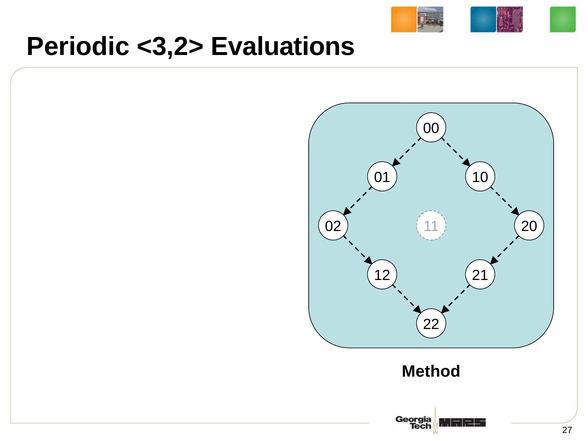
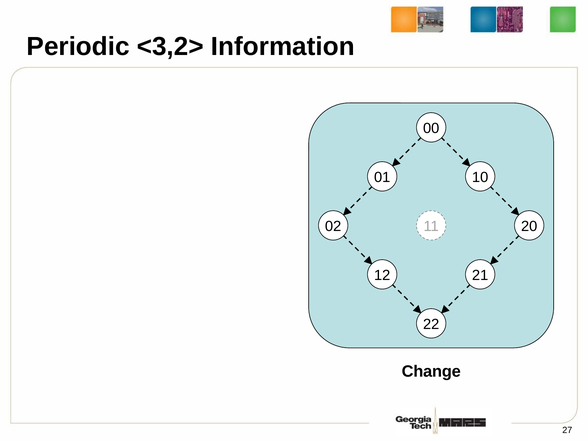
Evaluations: Evaluations -> Information (283, 47)
Method: Method -> Change (431, 372)
